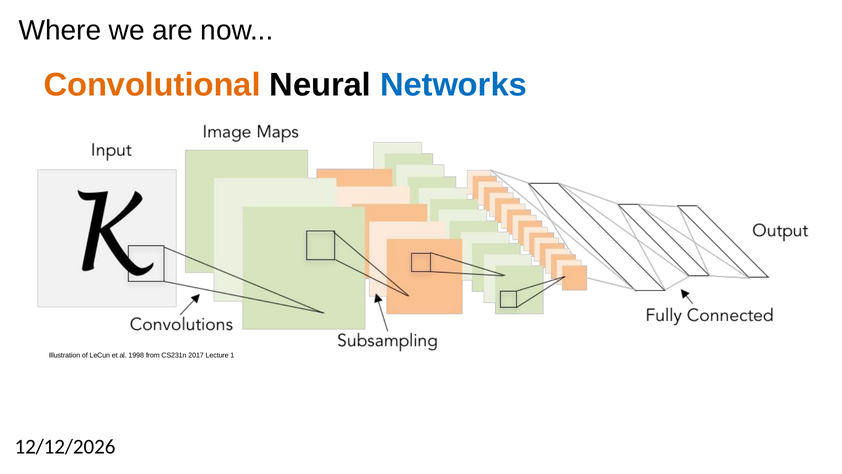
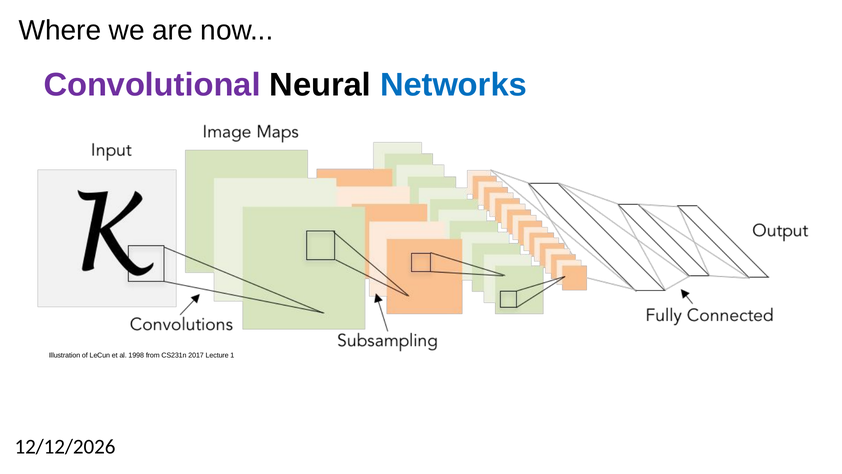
Convolutional colour: orange -> purple (152, 85)
